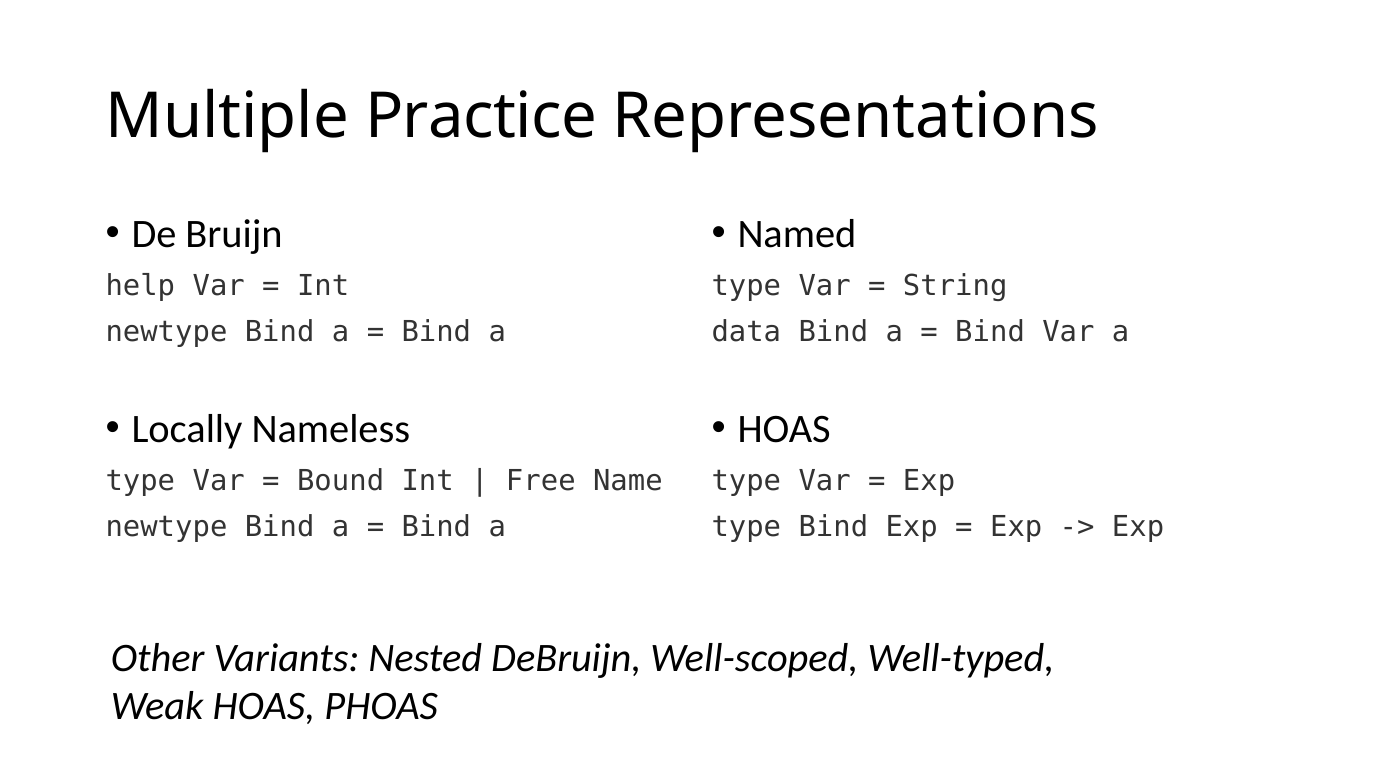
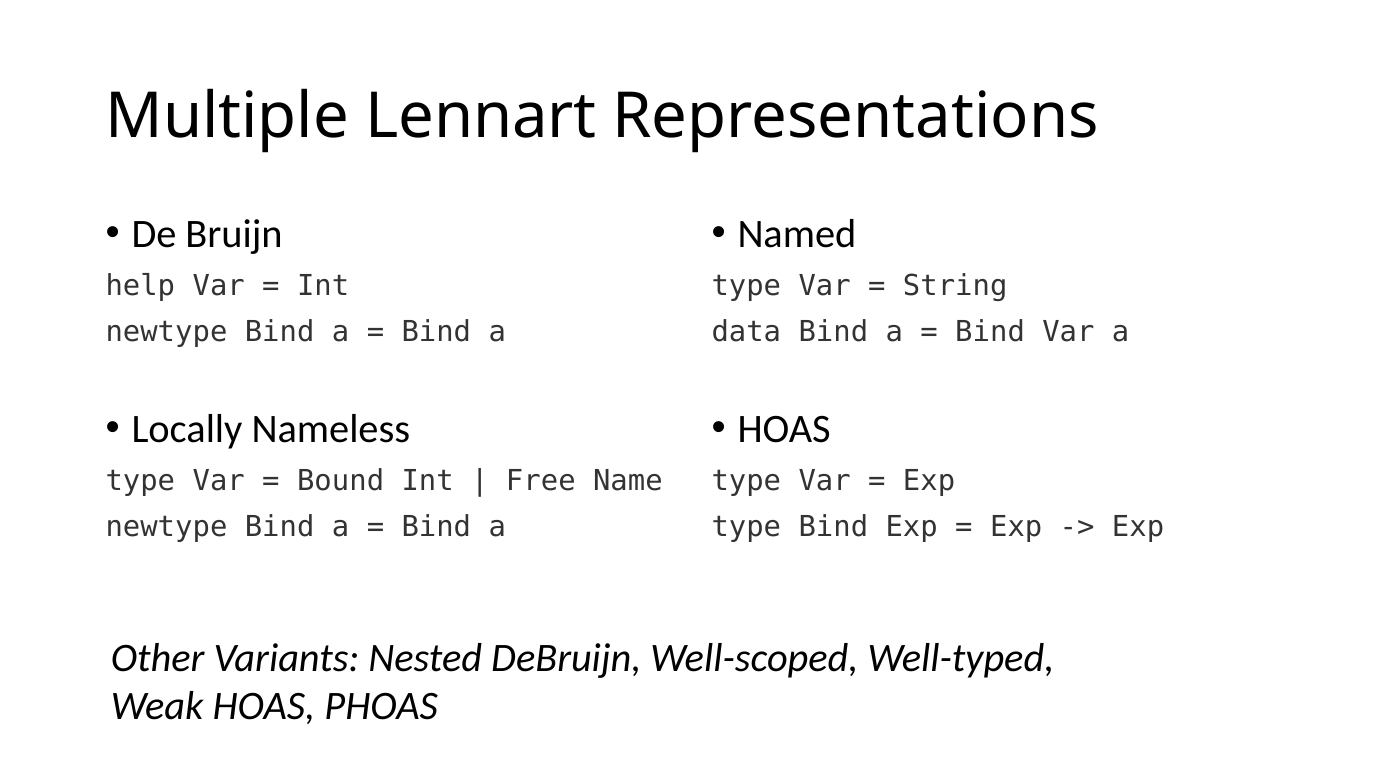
Practice: Practice -> Lennart (481, 116)
